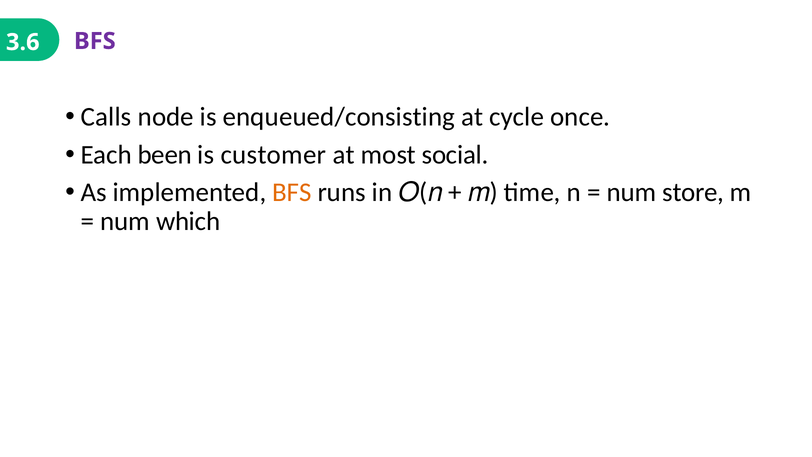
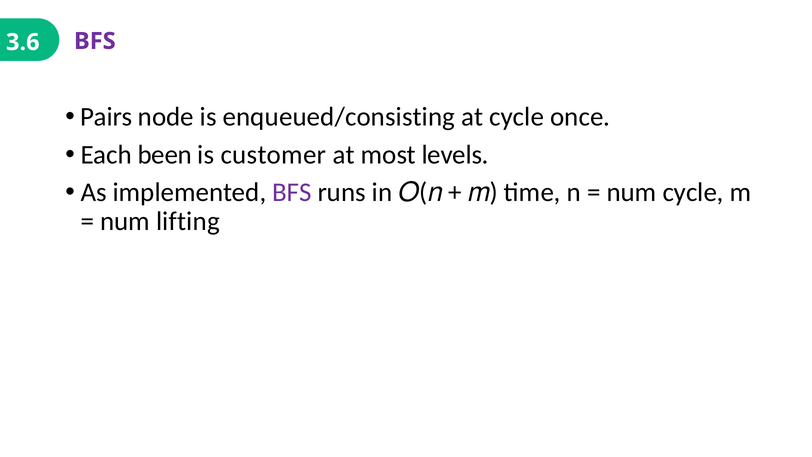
Calls: Calls -> Pairs (106, 117)
social: social -> levels (455, 155)
BFS colour: orange -> purple (292, 192)
num store: store -> cycle (693, 192)
which: which -> lifting (188, 221)
